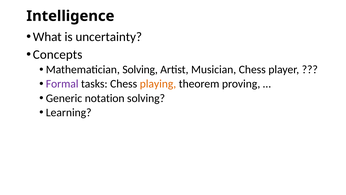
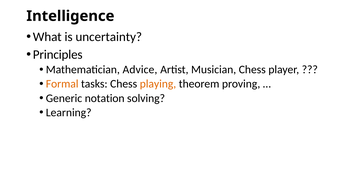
Concepts: Concepts -> Principles (58, 54)
Mathematician Solving: Solving -> Advice (140, 70)
Formal colour: purple -> orange (62, 84)
